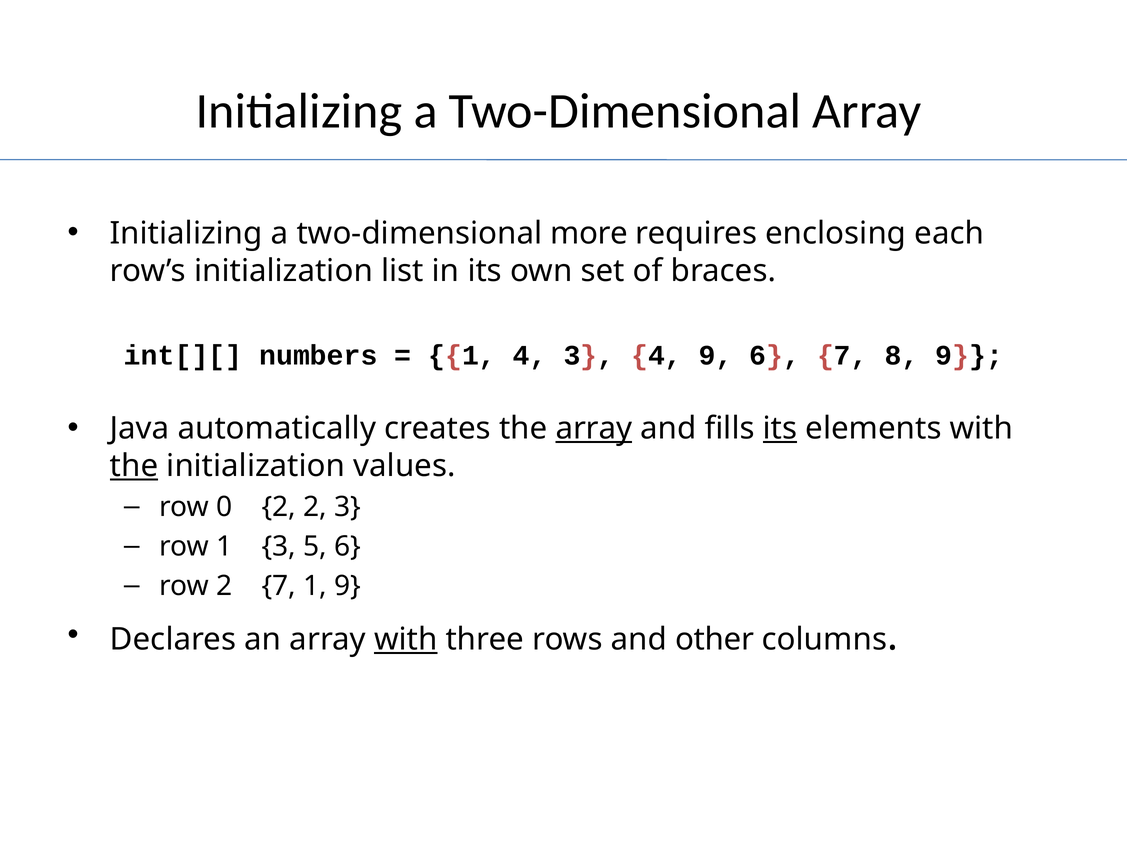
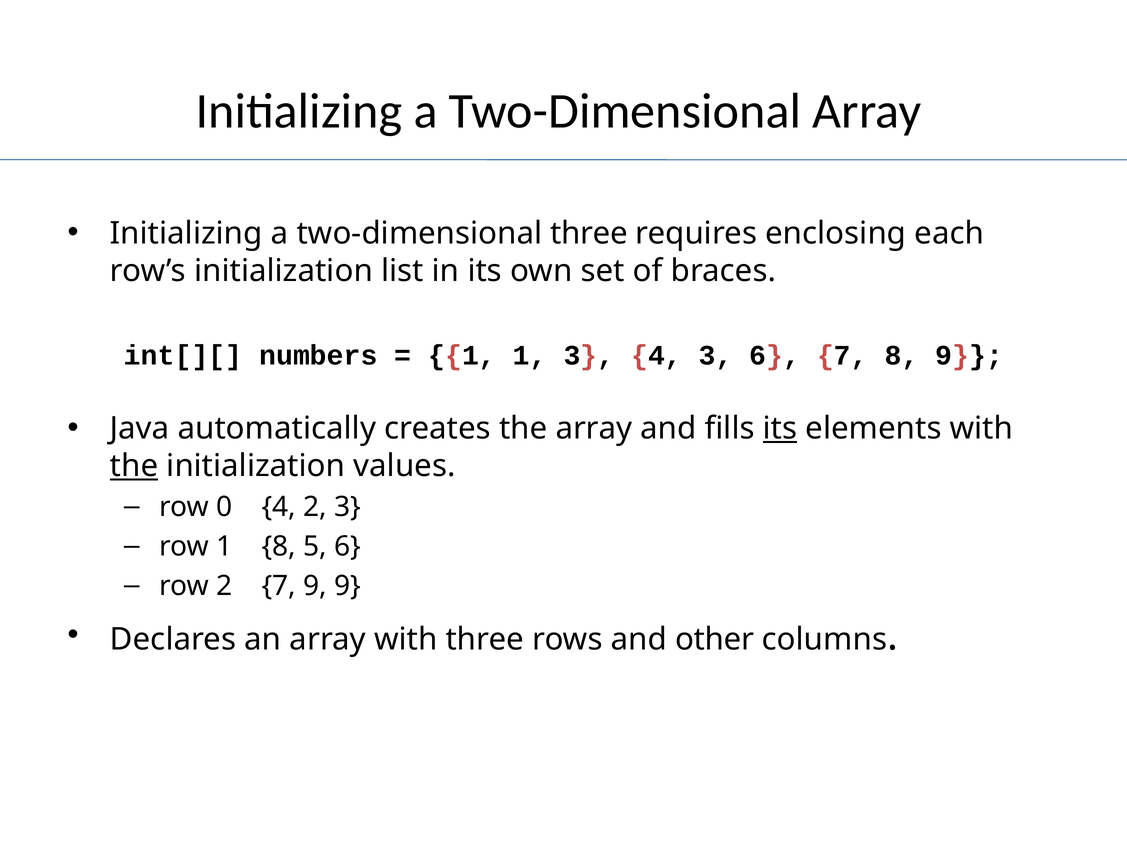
two-dimensional more: more -> three (589, 233)
1 4: 4 -> 1 (530, 356)
4 9: 9 -> 3 (716, 356)
array underline: present -> none (594, 429)
0 2: 2 -> 4 (279, 507)
1 3: 3 -> 8 (279, 547)
7 1: 1 -> 9 (315, 586)
with underline: present -> none (406, 640)
